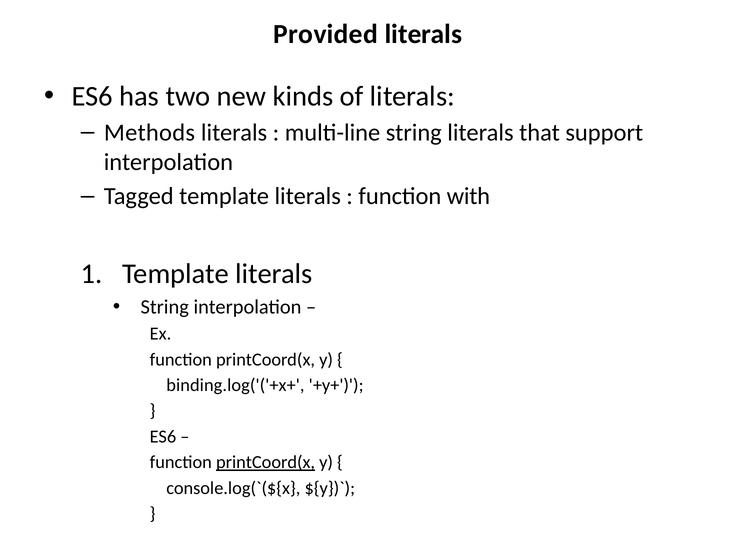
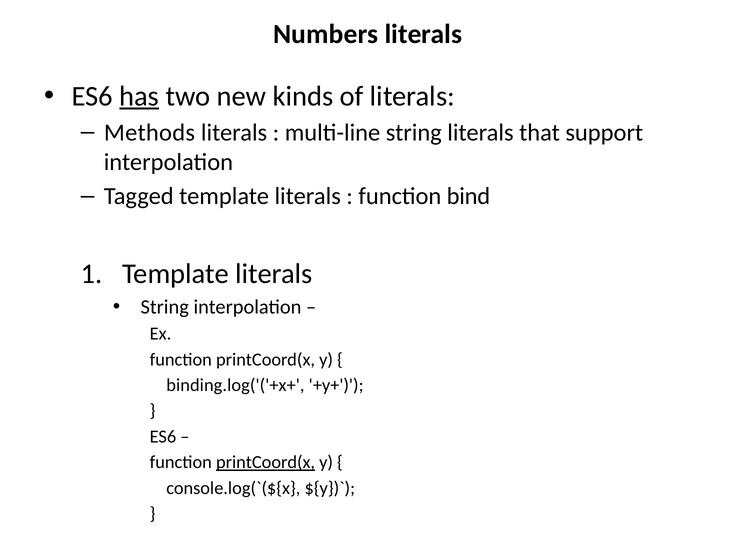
Provided: Provided -> Numbers (326, 34)
has underline: none -> present (139, 96)
with: with -> bind (468, 196)
